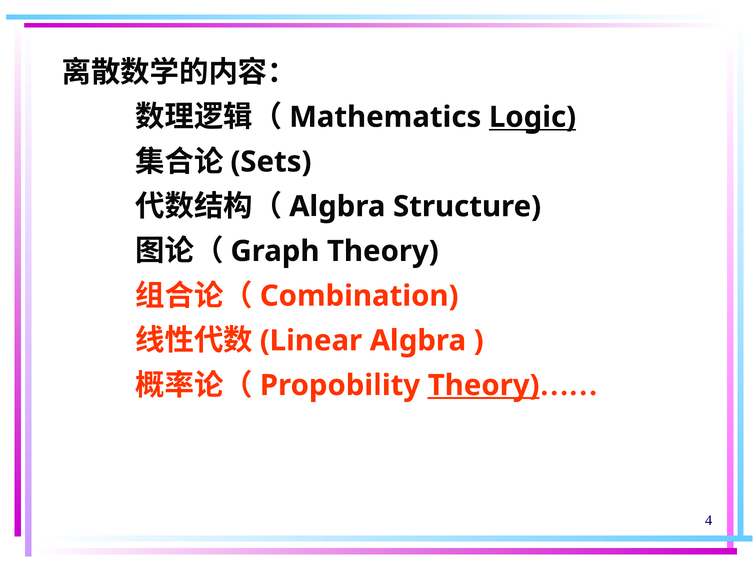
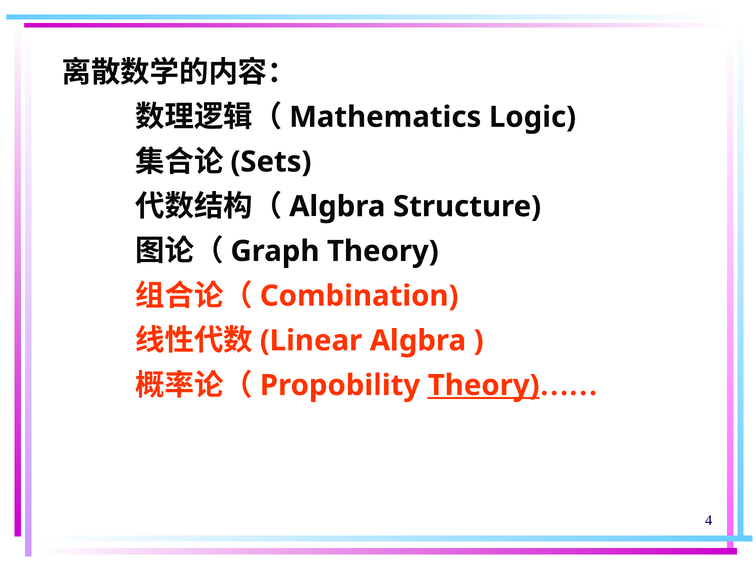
Logic underline: present -> none (532, 117)
